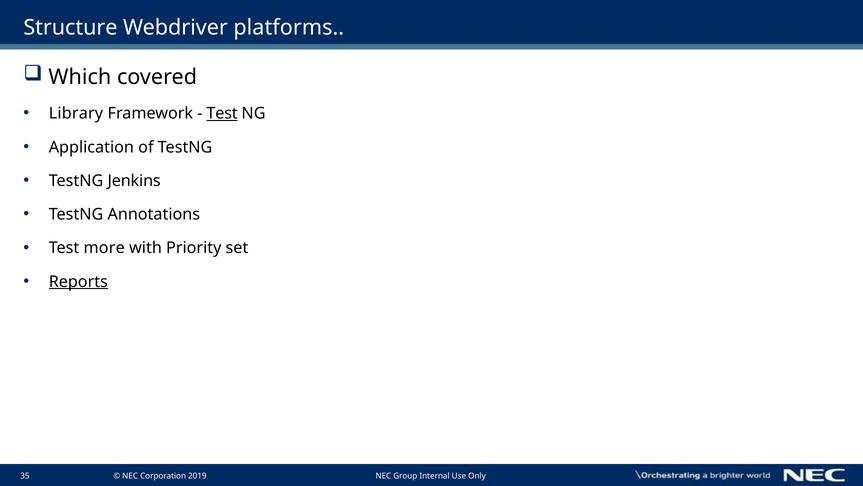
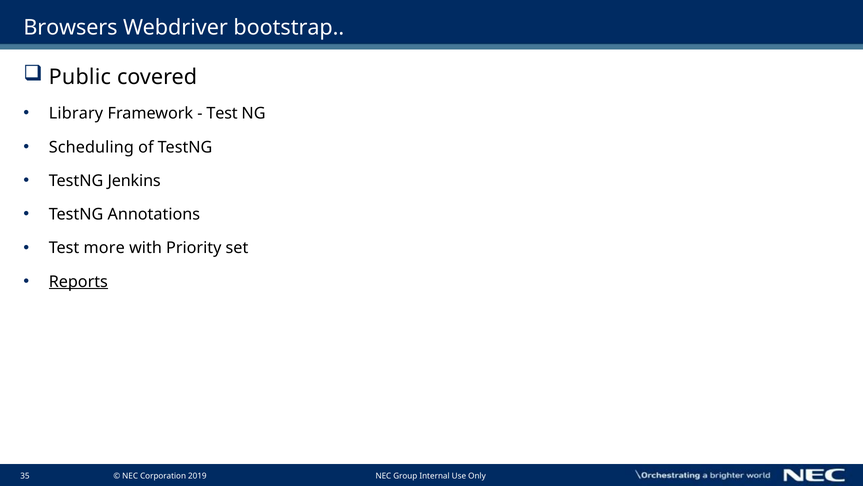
Structure: Structure -> Browsers (70, 27)
platforms: platforms -> bootstrap (289, 27)
Which: Which -> Public (80, 77)
Test underline: present -> none (222, 113)
Application: Application -> Scheduling (91, 147)
